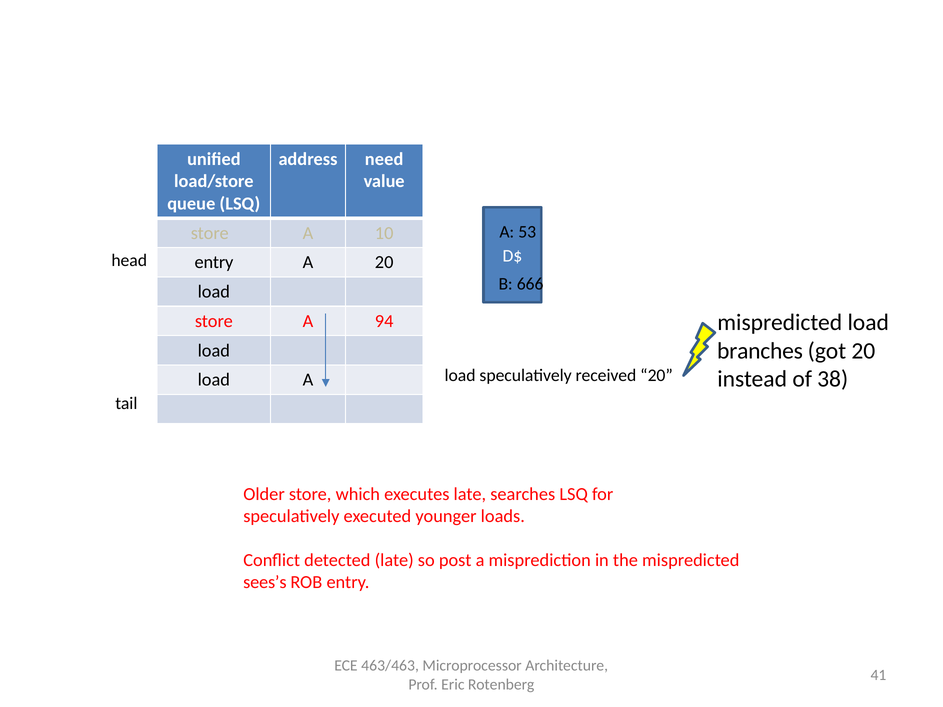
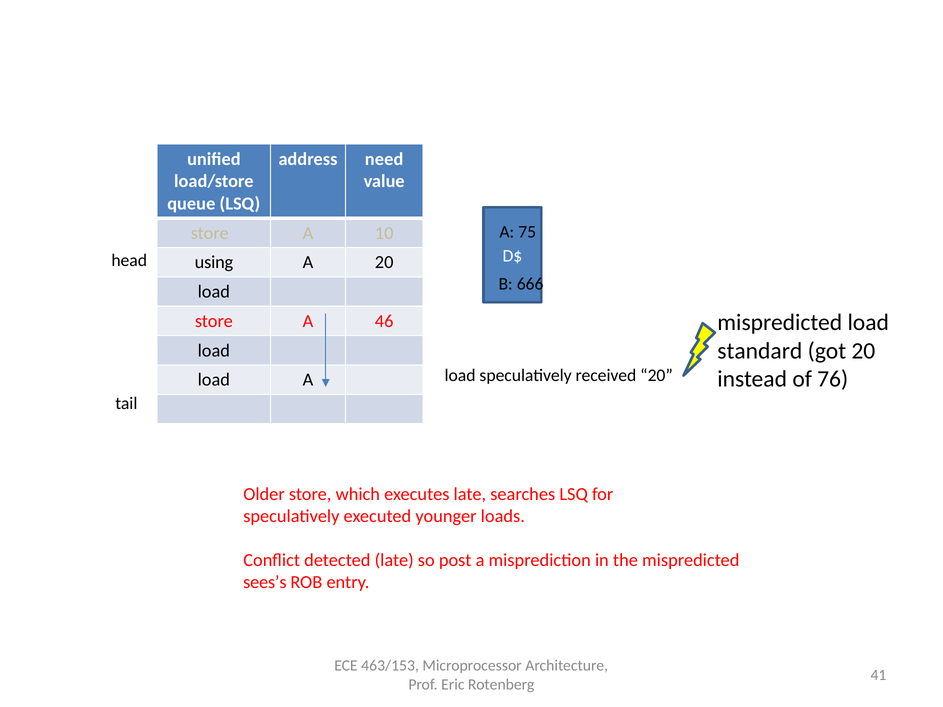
53: 53 -> 75 (527, 232)
entry: entry -> using (214, 262)
94: 94 -> 46 (384, 321)
branches: branches -> standard (760, 351)
38: 38 -> 76 (833, 379)
463/463: 463/463 -> 463/153 (390, 666)
